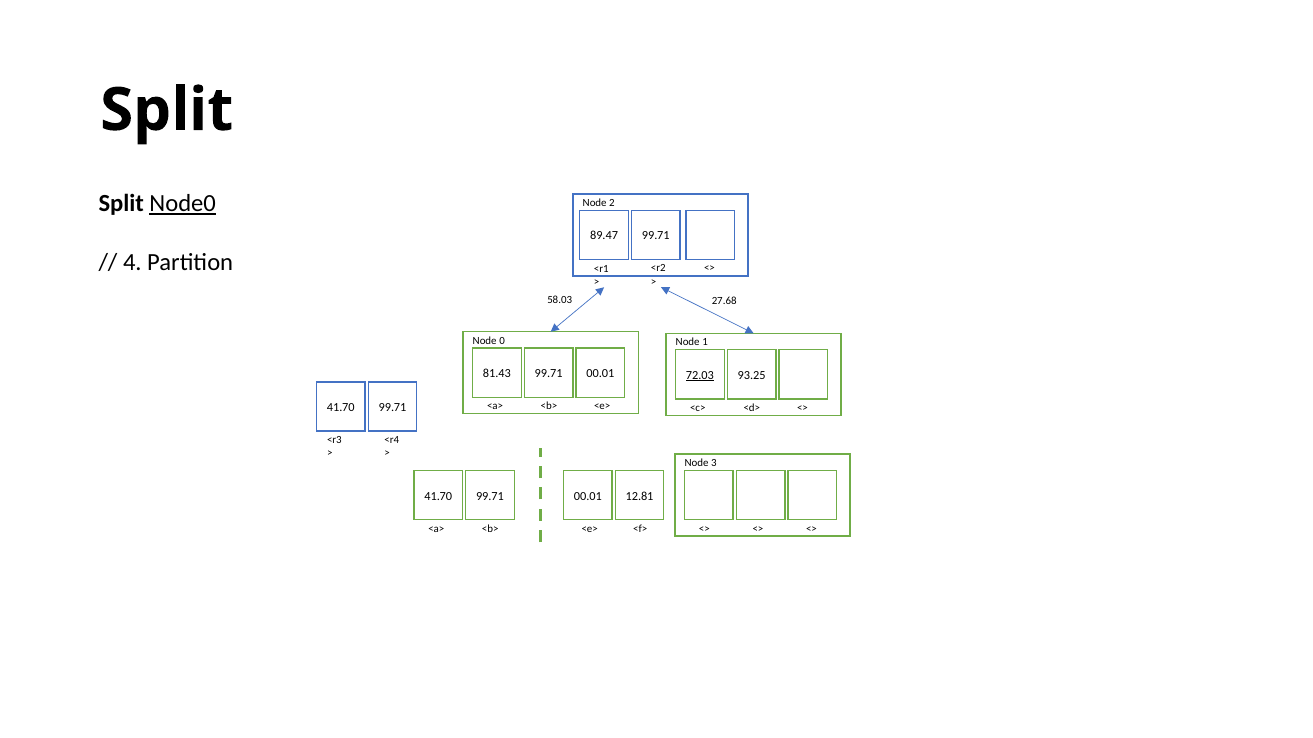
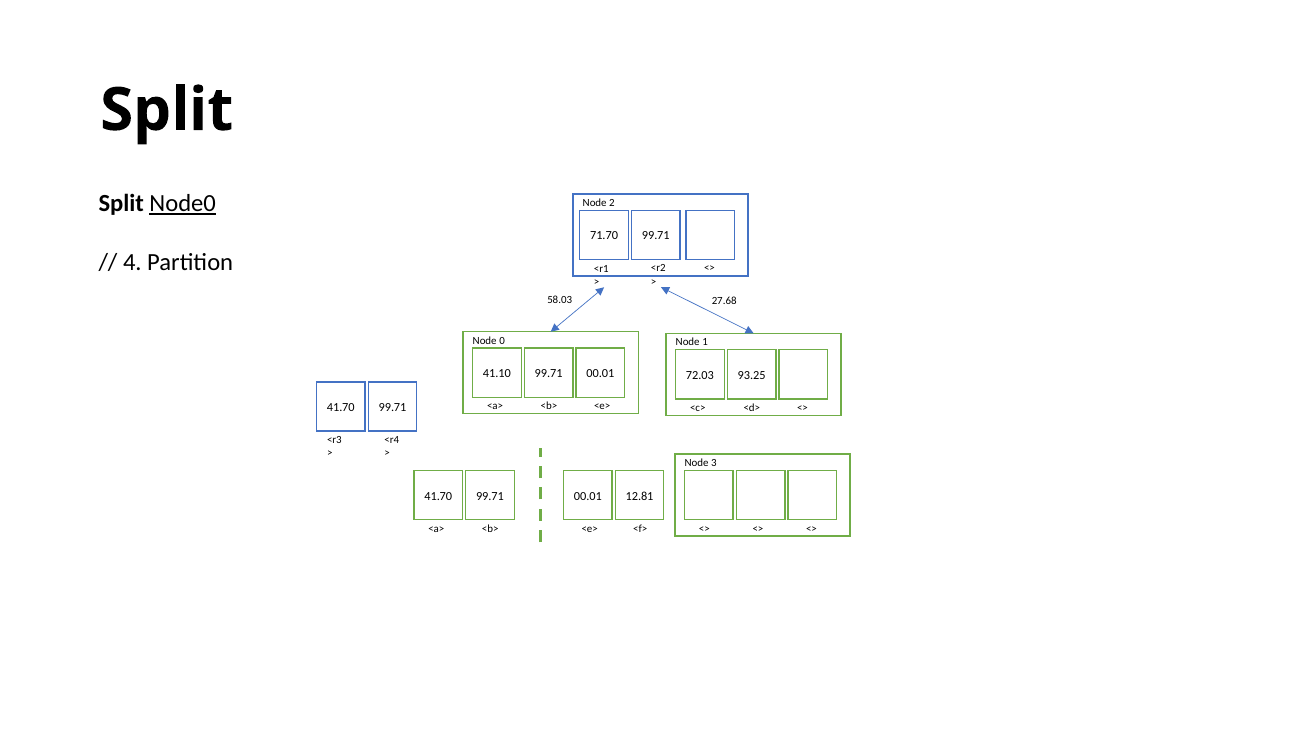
89.47: 89.47 -> 71.70 (604, 236)
81.43: 81.43 -> 41.10 (497, 374)
72.03 underline: present -> none (700, 375)
